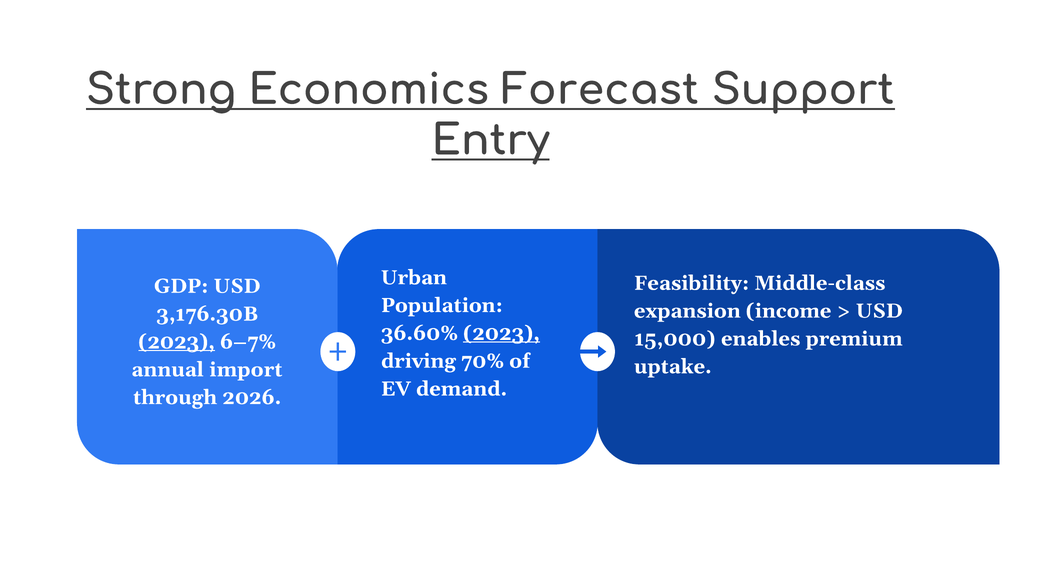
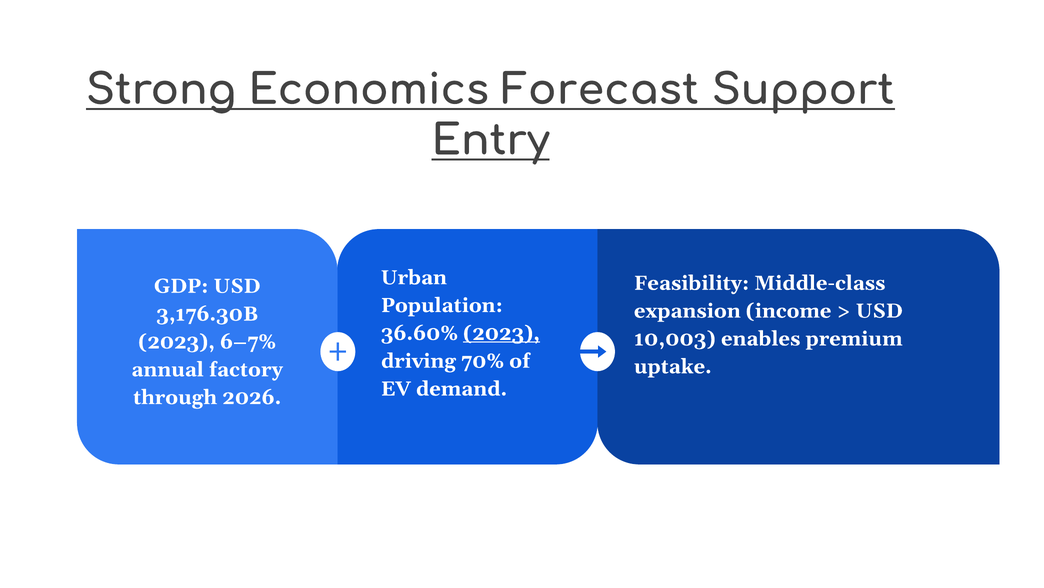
15,000: 15,000 -> 10,003 (675, 338)
2023 underline: present -> none (177, 341)
import: import -> factory (246, 369)
